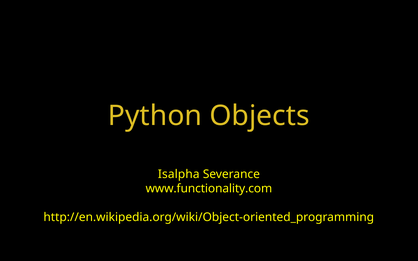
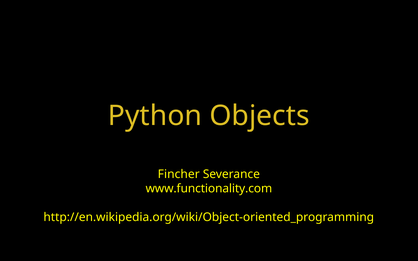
Isalpha: Isalpha -> Fincher (179, 174)
